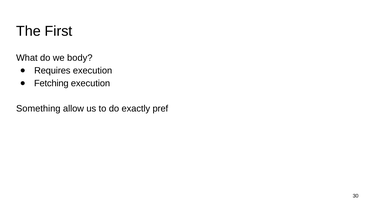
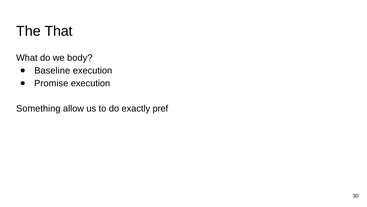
First: First -> That (59, 31)
Requires: Requires -> Baseline (52, 70)
Fetching: Fetching -> Promise (51, 83)
